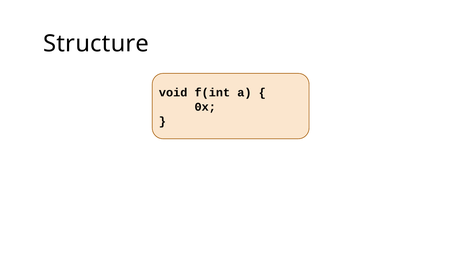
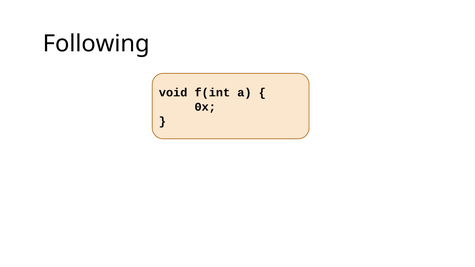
Structure: Structure -> Following (96, 44)
